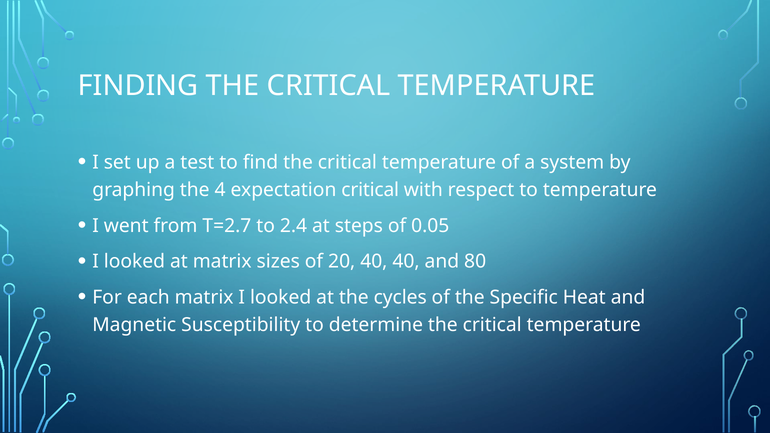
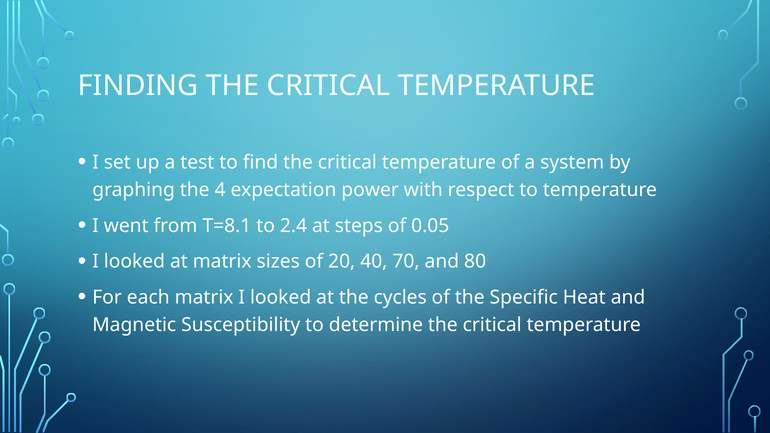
expectation critical: critical -> power (370, 190)
T=2.7: T=2.7 -> T=8.1 (227, 226)
40 40: 40 -> 70 (406, 262)
